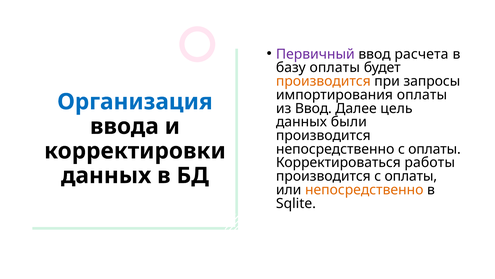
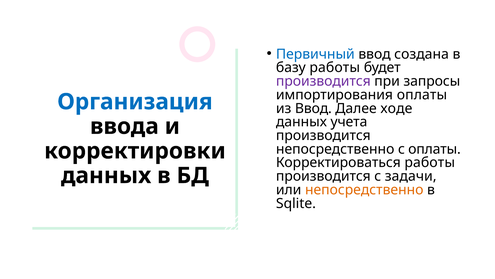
Первичный colour: purple -> blue (315, 54)
расчета: расчета -> создана (422, 54)
базу оплаты: оплаты -> работы (335, 68)
производится colour: orange -> purple (323, 81)
цель: цель -> ходе (396, 108)
были: были -> учета (349, 122)
производится с оплаты: оплаты -> задачи (411, 176)
